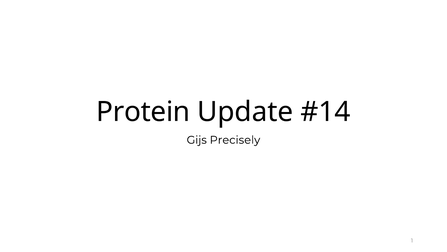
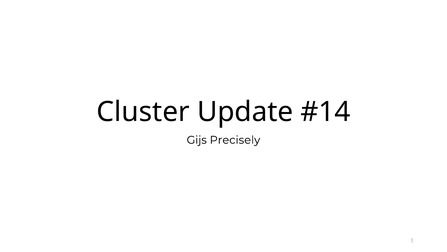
Protein: Protein -> Cluster (143, 112)
